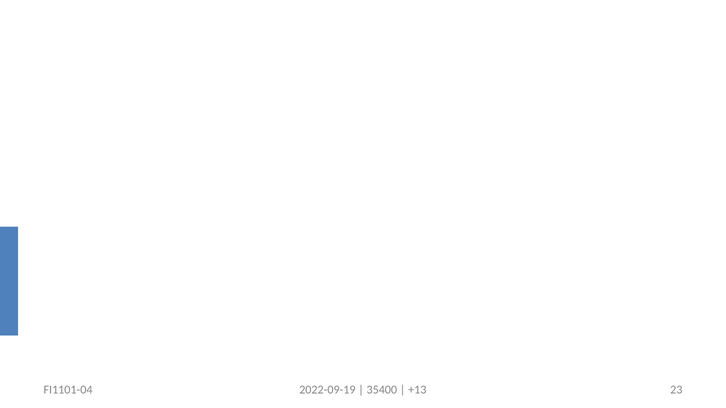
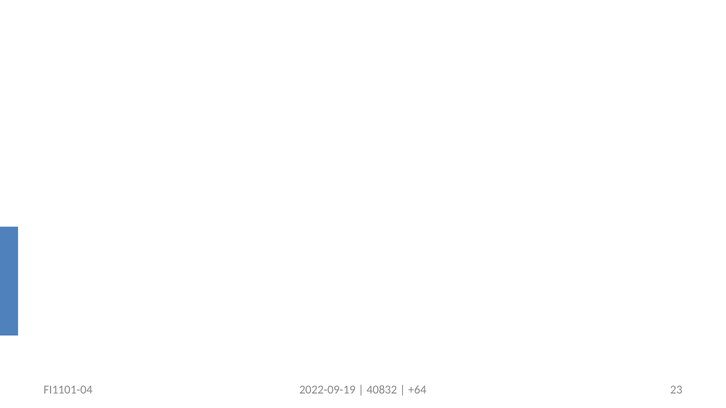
35400: 35400 -> 40832 (382, 390)
+13: +13 -> +64 (417, 390)
